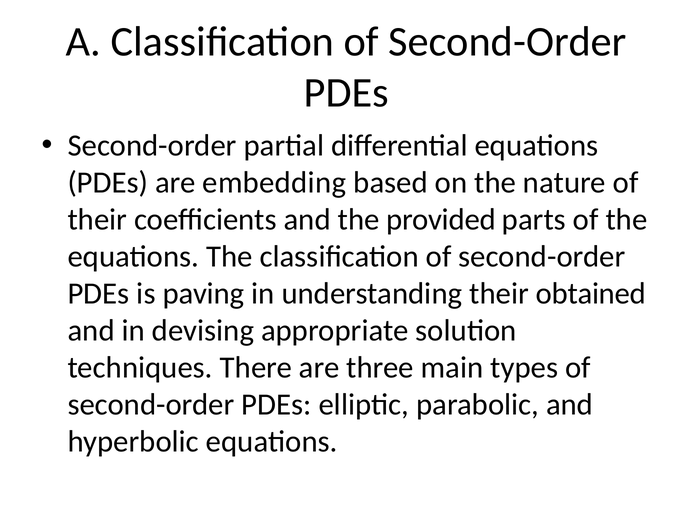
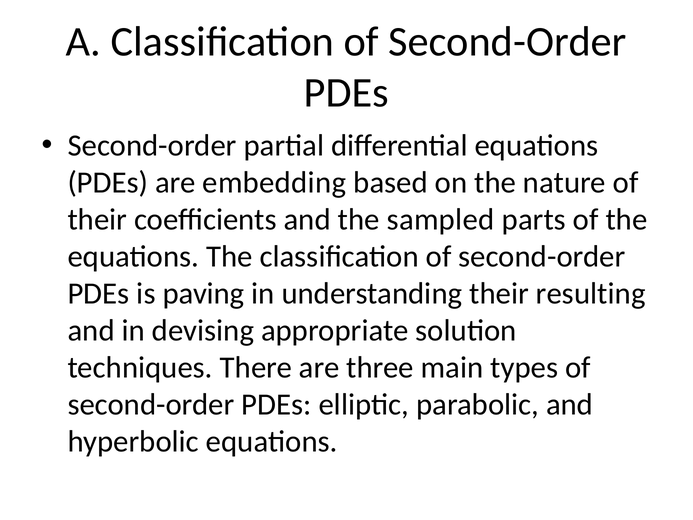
provided: provided -> sampled (441, 219)
obtained: obtained -> resulting (591, 293)
